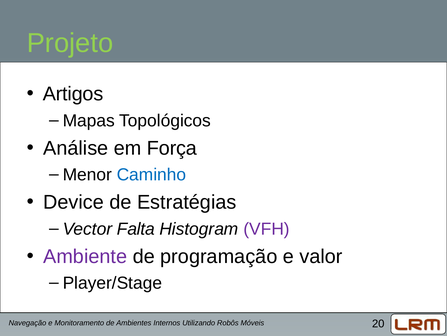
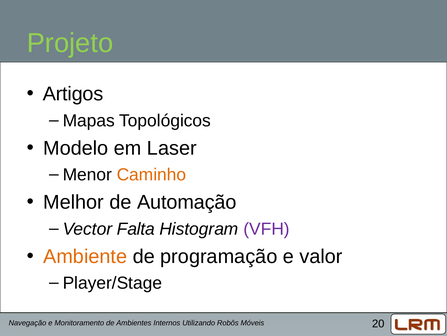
Análise: Análise -> Modelo (76, 148)
Força: Força -> Laser (172, 148)
Caminho colour: blue -> orange (151, 174)
Device: Device -> Melhor (74, 202)
Estratégias: Estratégias -> Automação (187, 202)
Ambiente colour: purple -> orange (85, 256)
